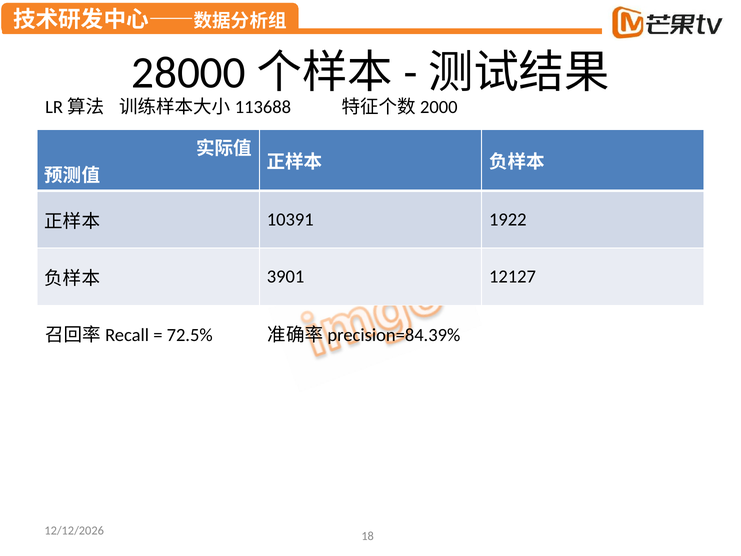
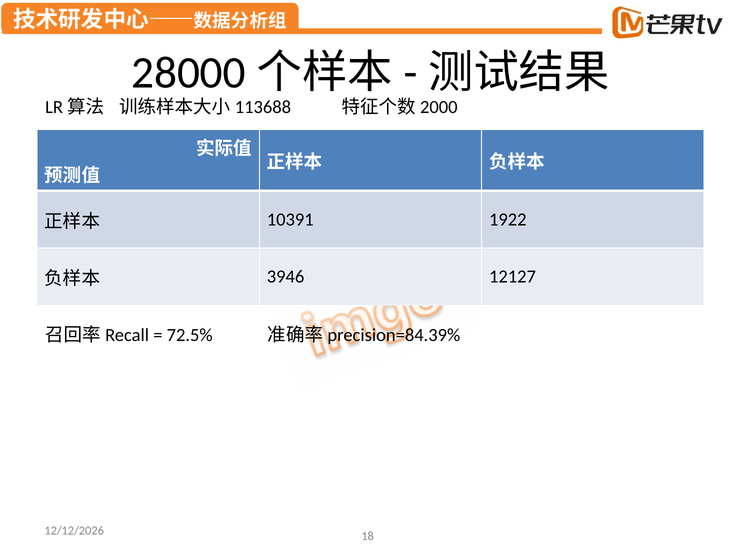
3901: 3901 -> 3946 (286, 277)
